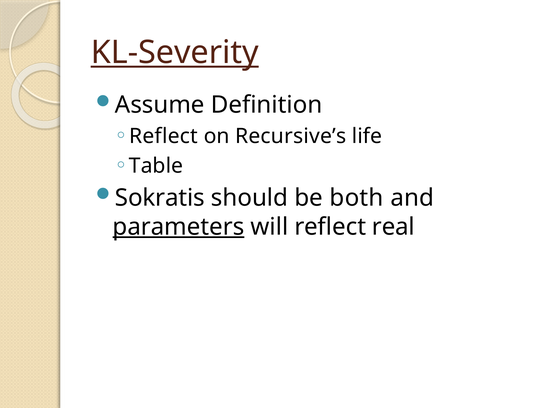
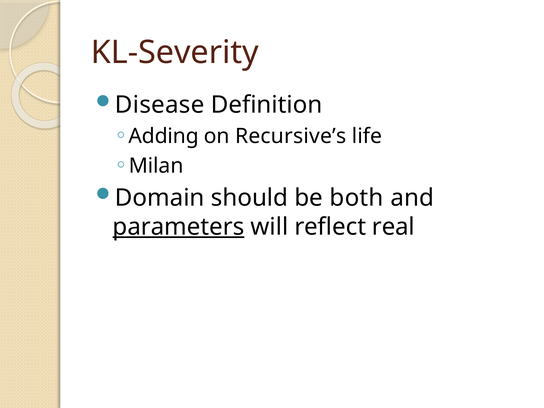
KL-Severity underline: present -> none (175, 53)
Assume: Assume -> Disease (160, 105)
Reflect: Reflect -> Adding (164, 136)
Table: Table -> Milan (156, 166)
Sokratis: Sokratis -> Domain (160, 198)
